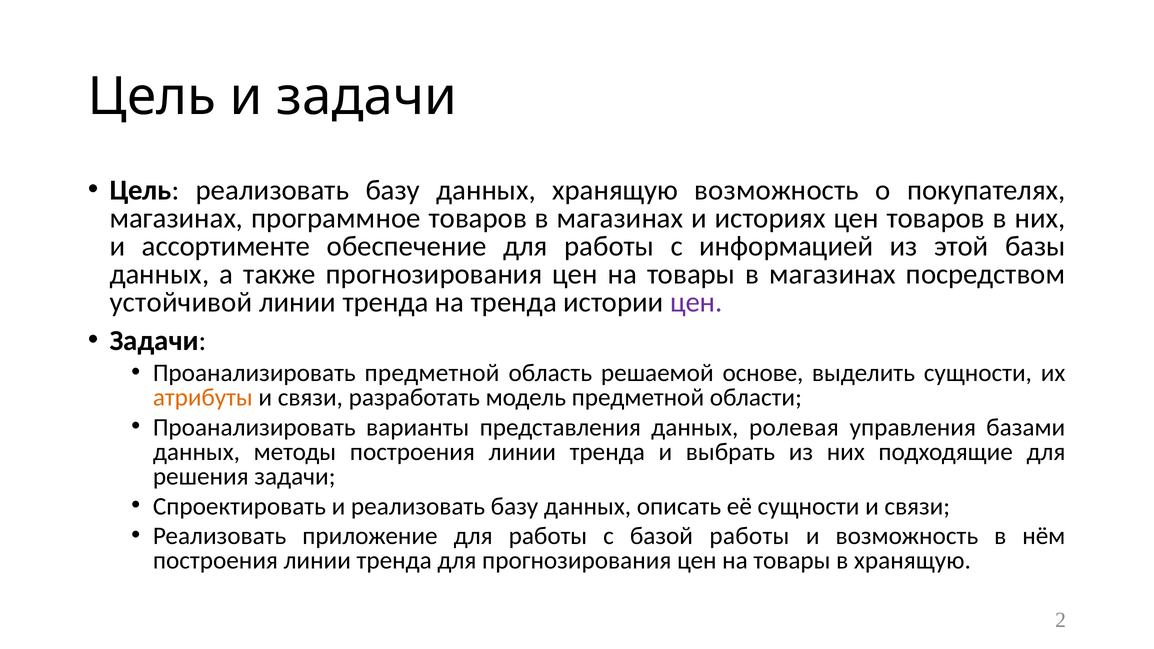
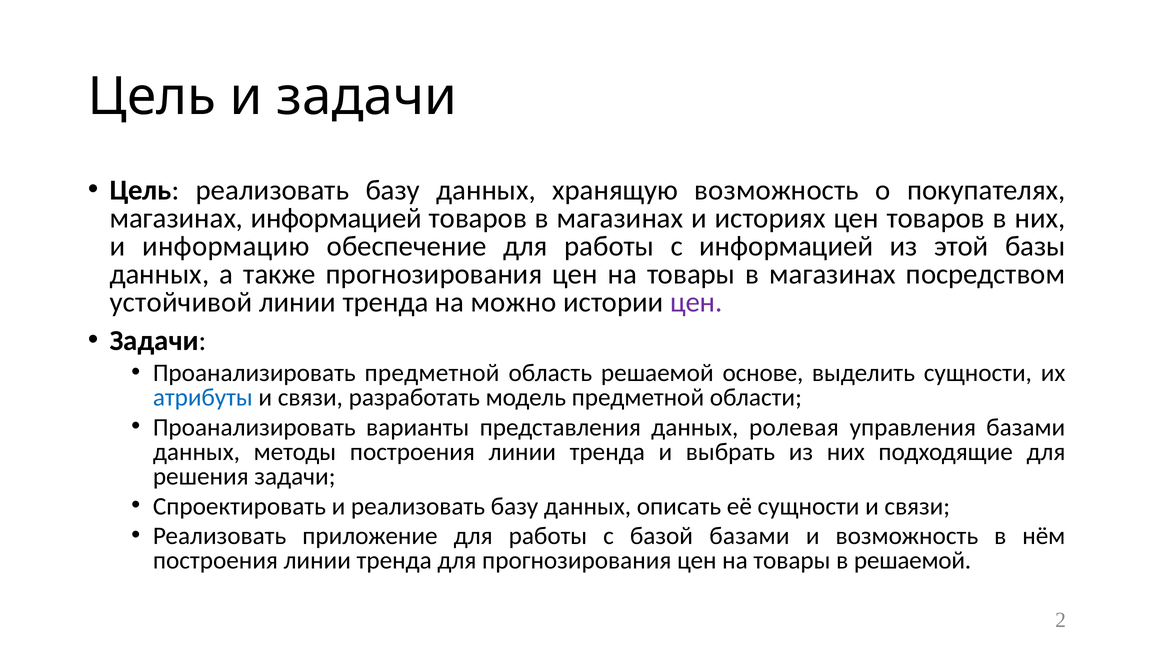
магазинах программное: программное -> информацией (336, 218)
ассортименте: ассортименте -> информацию (226, 246)
на тренда: тренда -> можно (514, 302)
атрибуты colour: orange -> blue (203, 397)
базой работы: работы -> базами (749, 536)
в хранящую: хранящую -> решаемой (913, 561)
